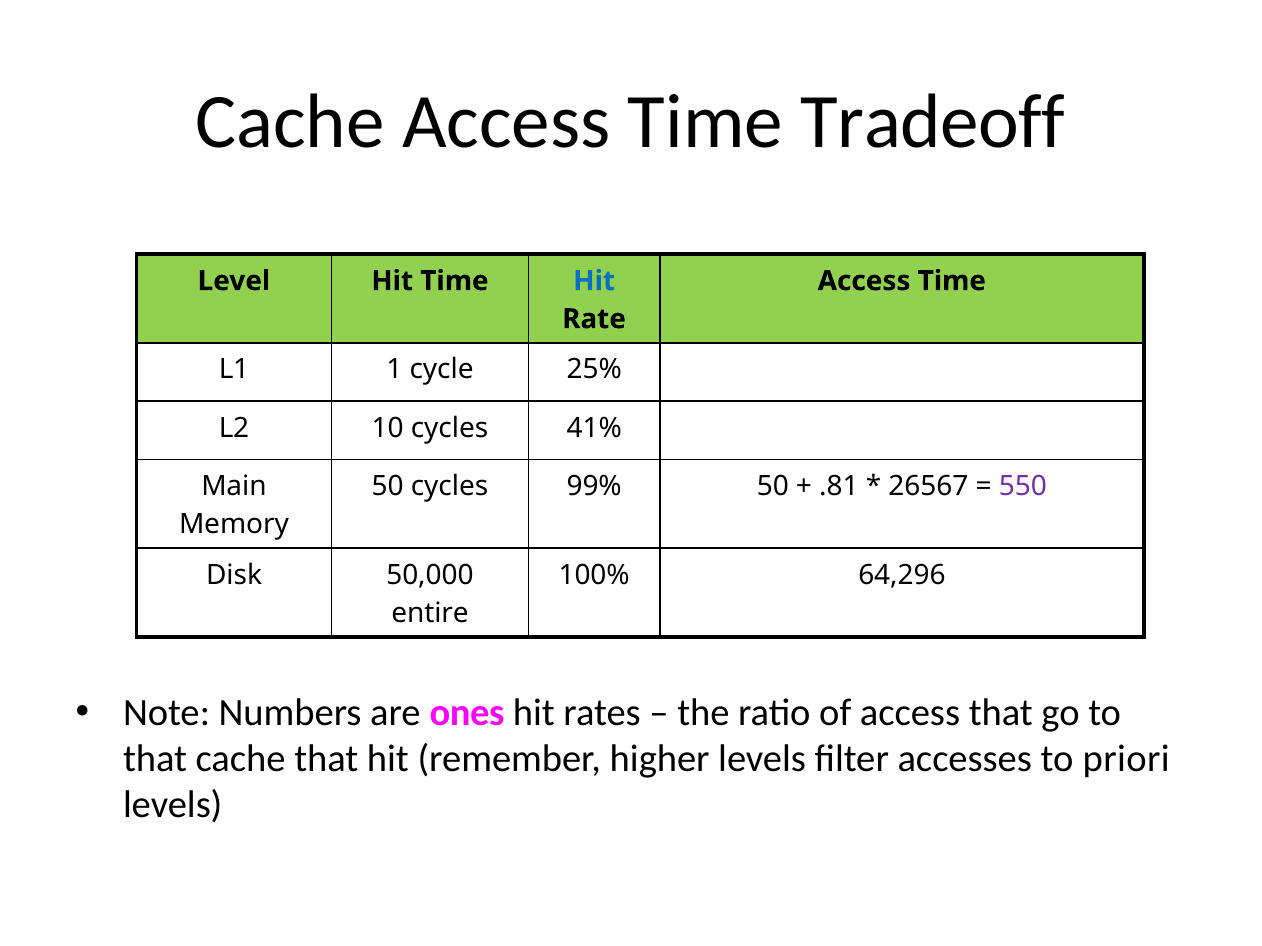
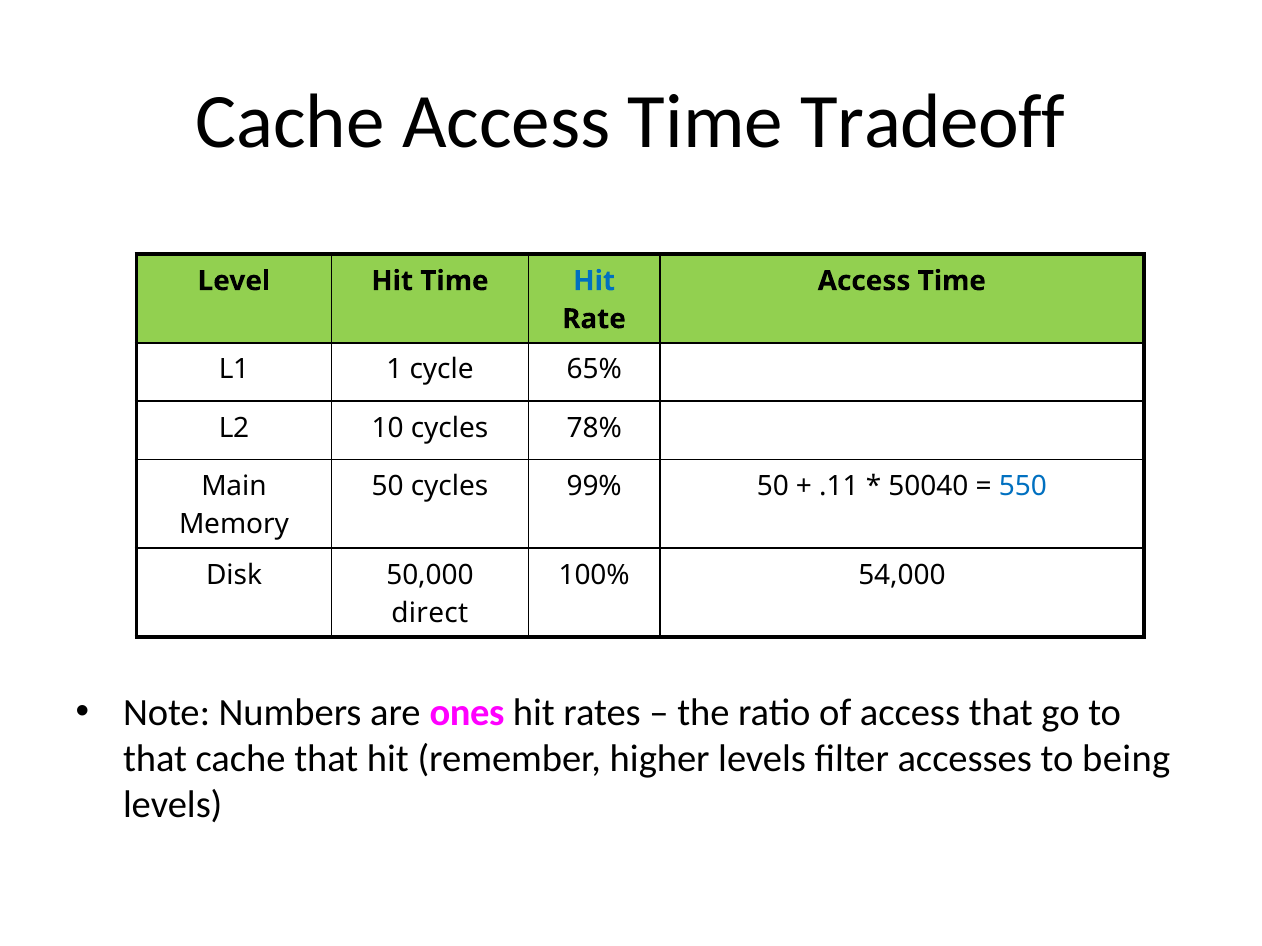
25%: 25% -> 65% (594, 370)
41%: 41% -> 78% (594, 428)
.81: .81 -> .11 (839, 487)
26567: 26567 -> 50040 (928, 487)
550 colour: purple -> blue (1023, 487)
64,296: 64,296 -> 54,000 (902, 575)
entire: entire -> direct (430, 613)
priori: priori -> being (1126, 759)
